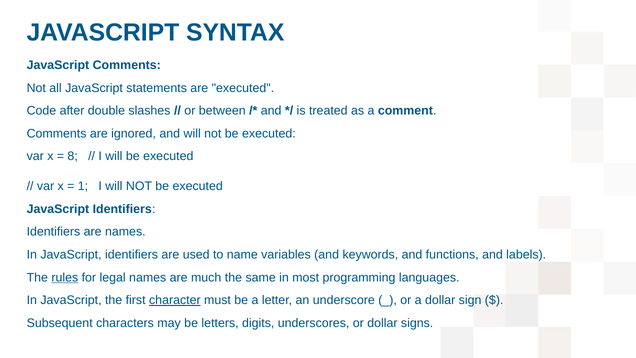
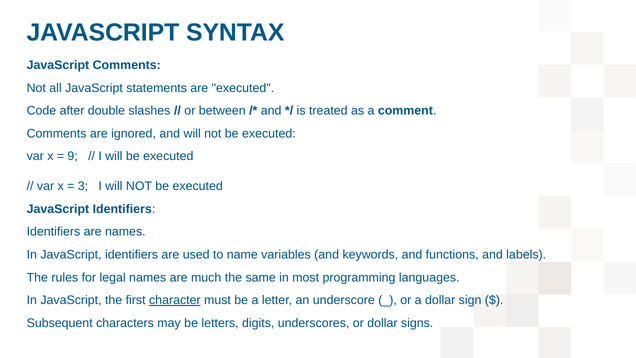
8: 8 -> 9 (73, 156)
1: 1 -> 3 (83, 186)
rules underline: present -> none (65, 277)
